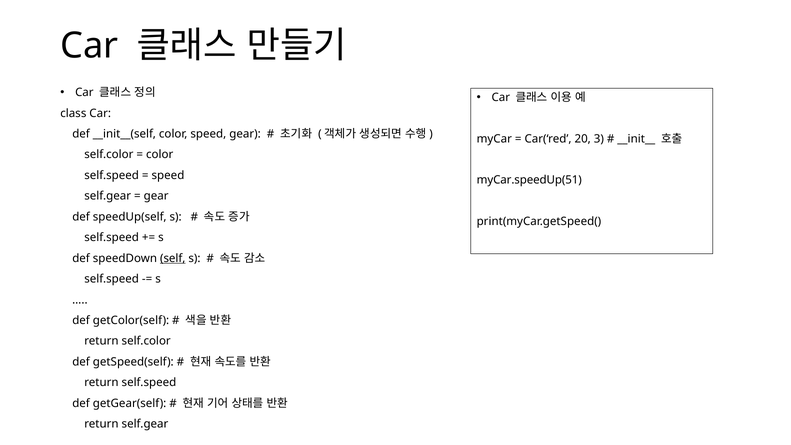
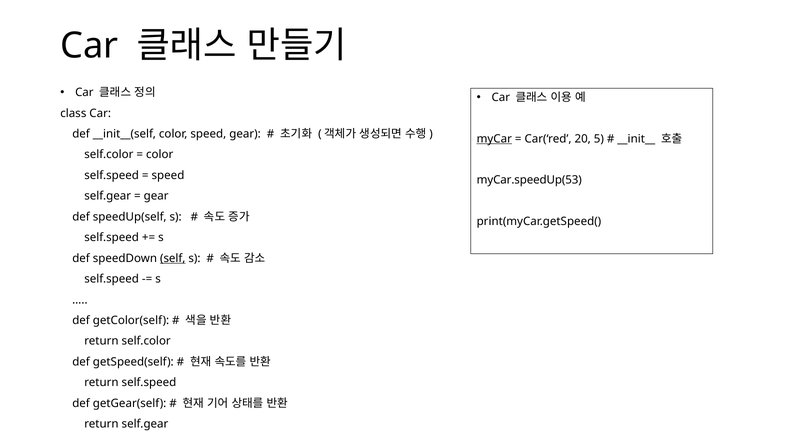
myCar underline: none -> present (494, 139)
3: 3 -> 5 (599, 139)
myCar.speedUp(51: myCar.speedUp(51 -> myCar.speedUp(53 (529, 180)
